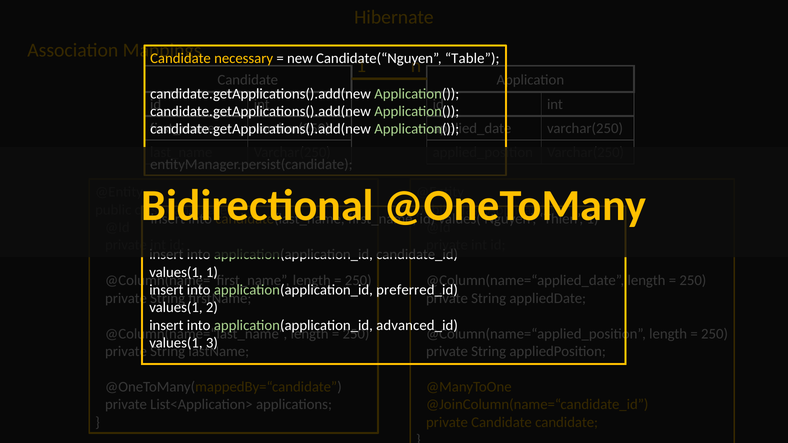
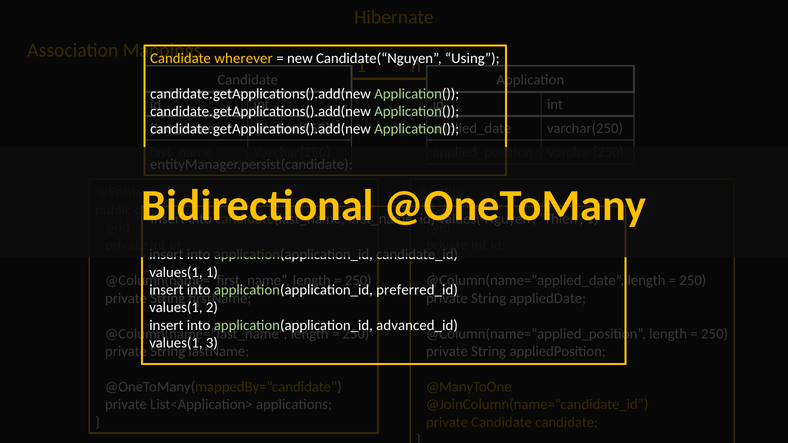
necessary: necessary -> wherever (244, 58)
Table: Table -> Using (472, 58)
